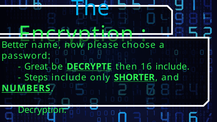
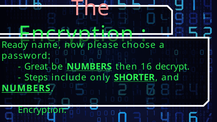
The colour: light blue -> pink (90, 8)
Better: Better -> Ready (15, 45)
be DECRYPTE: DECRYPTE -> NUMBERS (89, 67)
16 include: include -> decrypt (173, 67)
Decryption: Decryption -> Encryption (42, 110)
